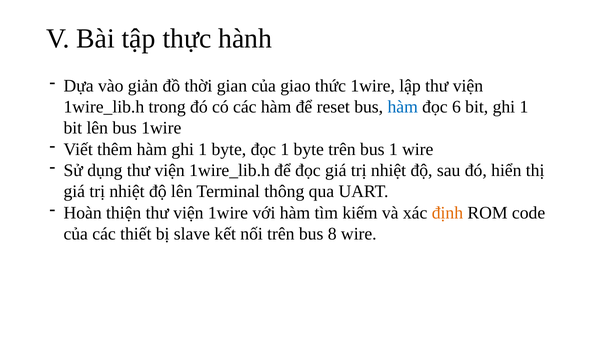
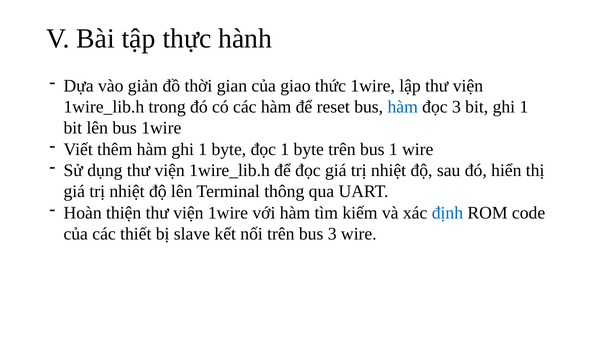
đọc 6: 6 -> 3 (456, 107)
định colour: orange -> blue (447, 213)
bus 8: 8 -> 3 (332, 234)
